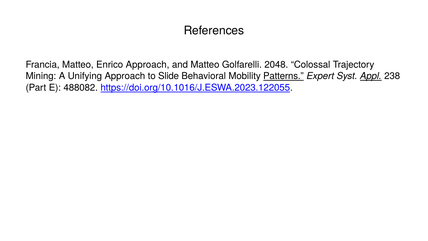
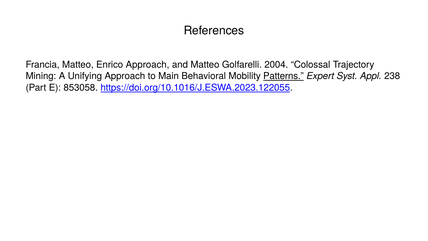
2048: 2048 -> 2004 (276, 65)
Slide: Slide -> Main (169, 76)
Appl underline: present -> none (371, 76)
488082: 488082 -> 853058 (81, 88)
